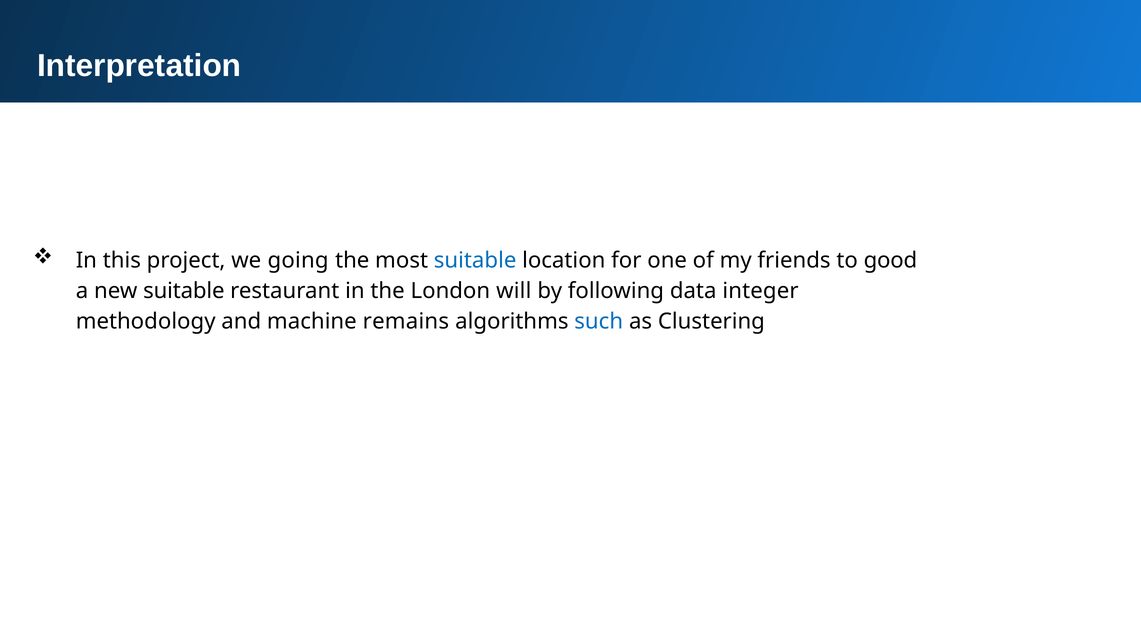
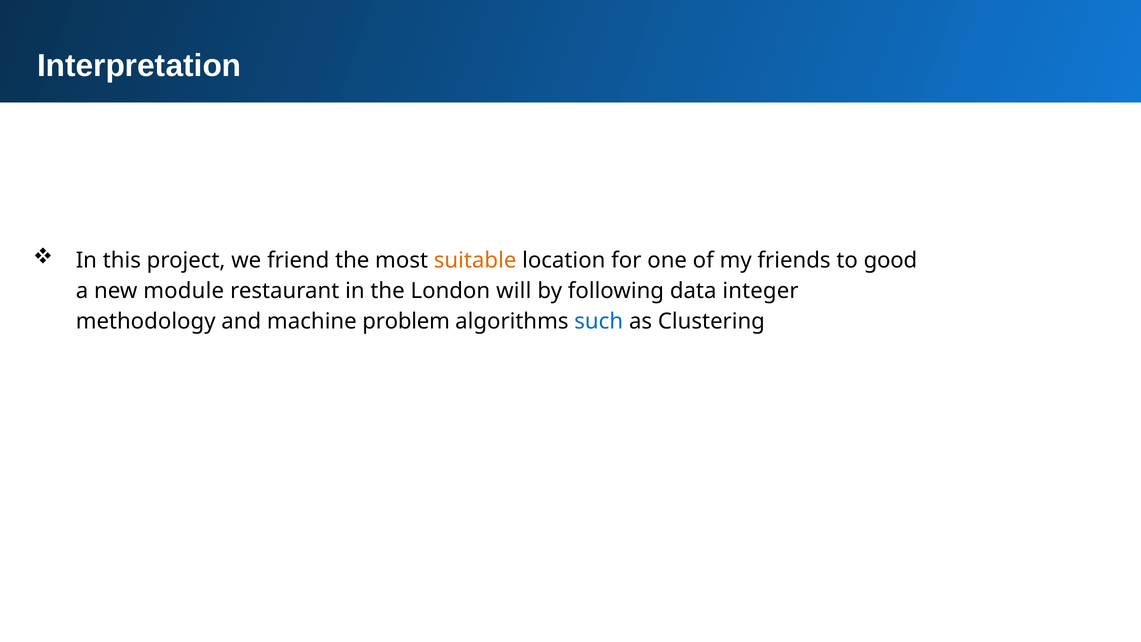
going: going -> friend (298, 260)
suitable colour: blue -> orange (475, 260)
new suitable: suitable -> module (184, 291)
remains: remains -> problem (406, 321)
